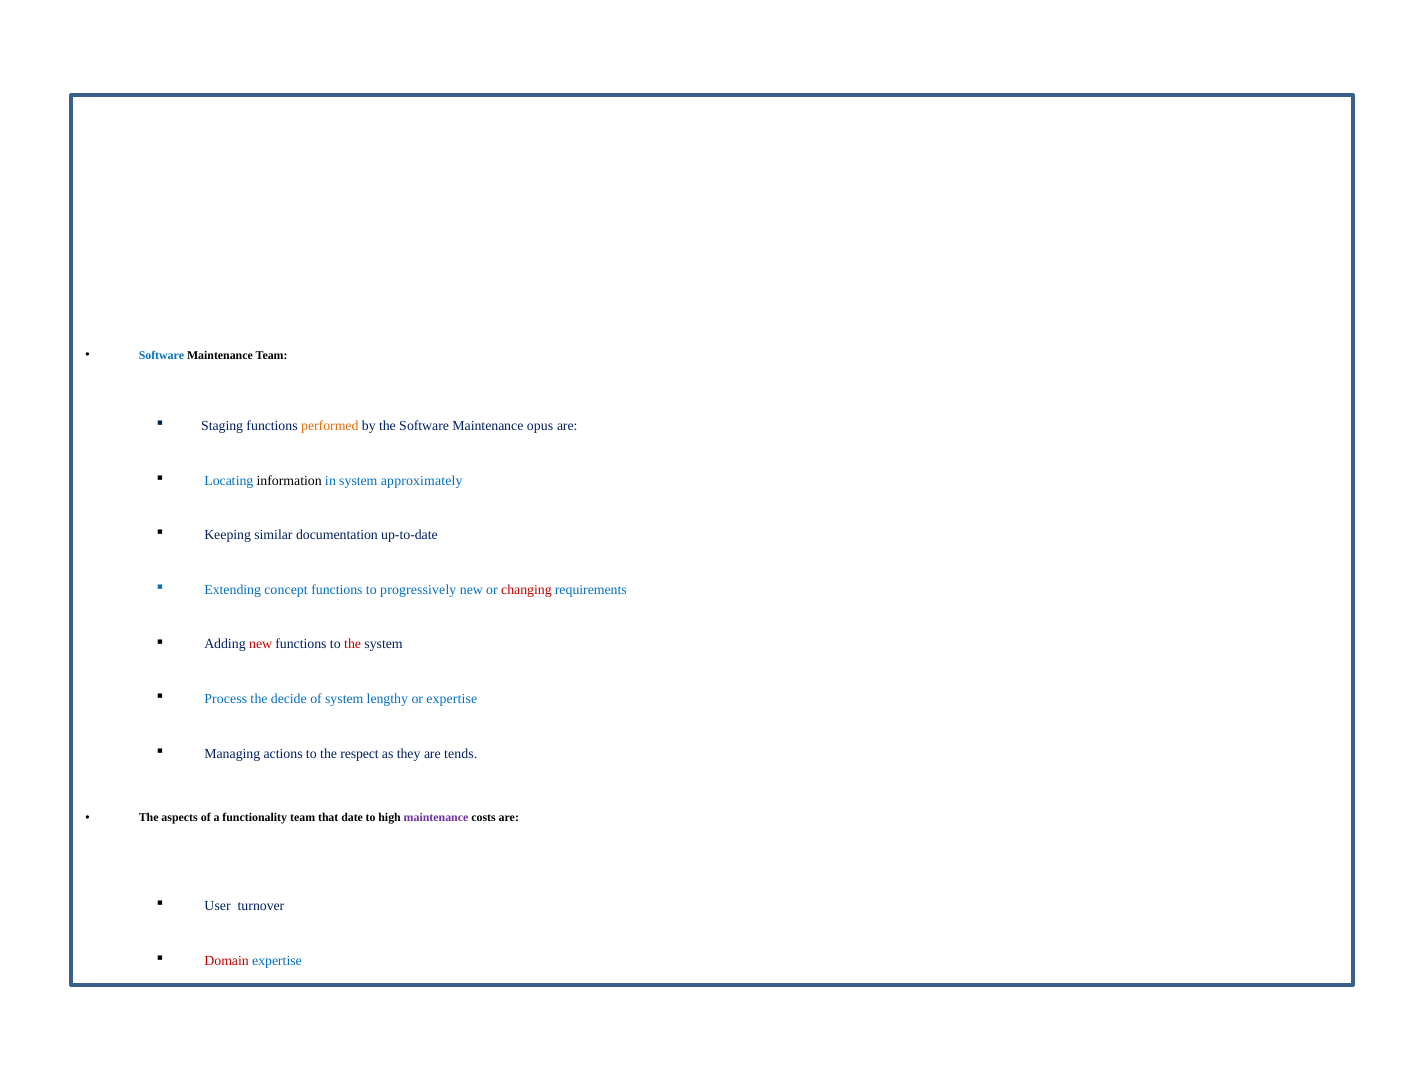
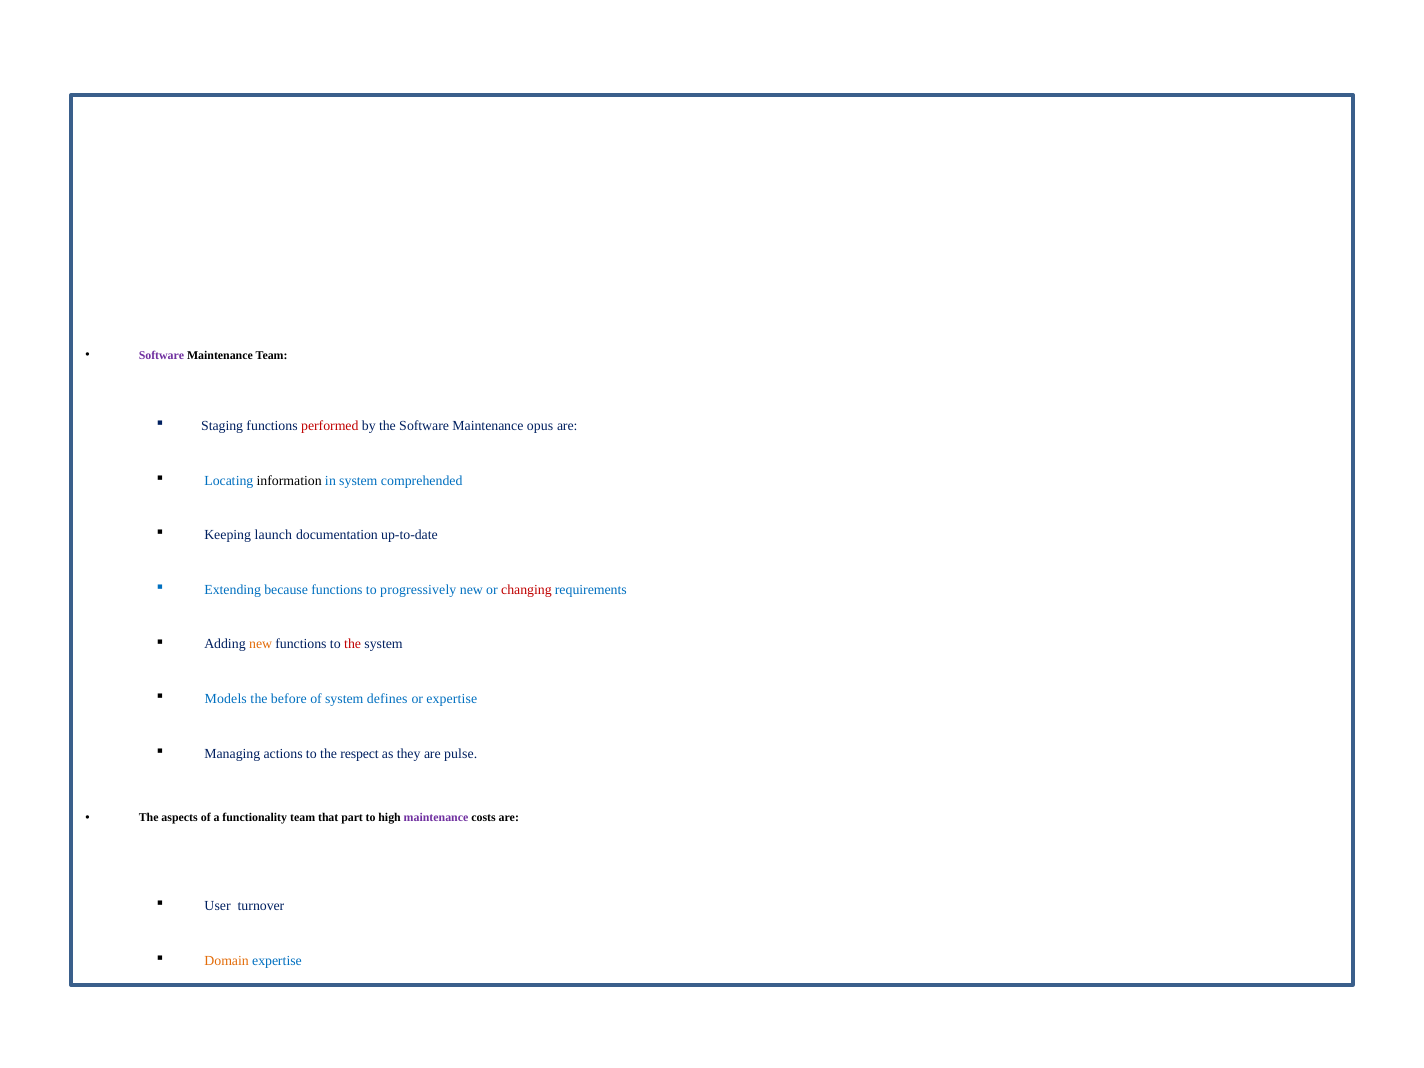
Software colour: blue -> purple (161, 355)
performed colour: orange -> red (330, 426)
approximately: approximately -> comprehended (422, 481)
similar: similar -> launch (273, 535)
concept: concept -> because (286, 590)
new colour: red -> orange (261, 644)
Process: Process -> Models (226, 699)
decide: decide -> before (289, 699)
lengthy: lengthy -> defines (387, 699)
tends: tends -> pulse (461, 754)
date: date -> part (352, 818)
Domain colour: red -> orange (227, 961)
